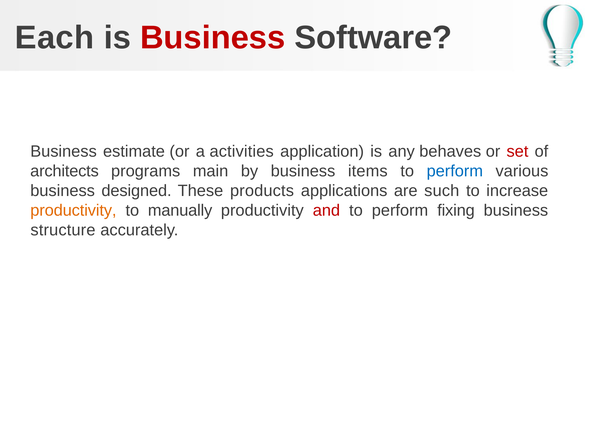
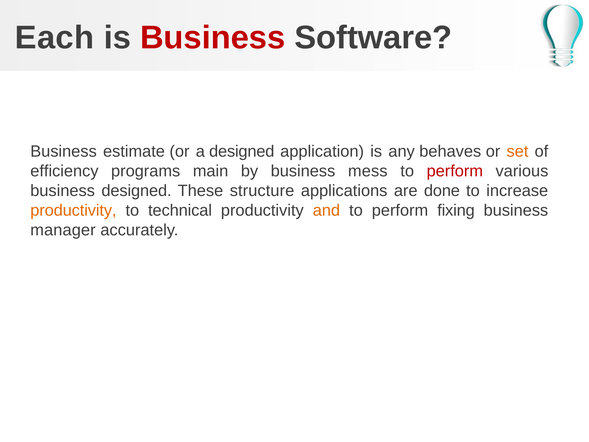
a activities: activities -> designed (242, 151)
set colour: red -> orange (517, 151)
architects: architects -> efficiency (64, 171)
items: items -> mess (368, 171)
perform colour: blue -> red (455, 171)
products: products -> structure (262, 191)
such: such -> done (442, 191)
manually: manually -> technical (180, 210)
and colour: red -> orange (326, 210)
structure: structure -> manager (63, 230)
